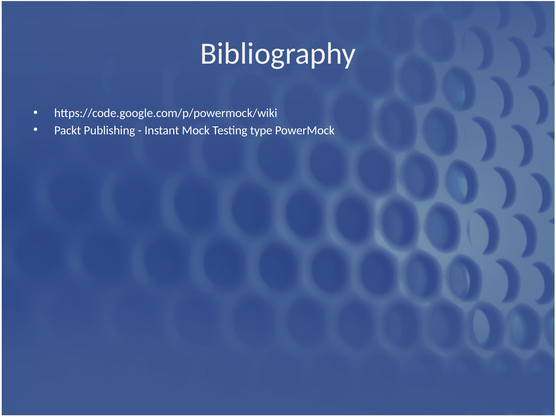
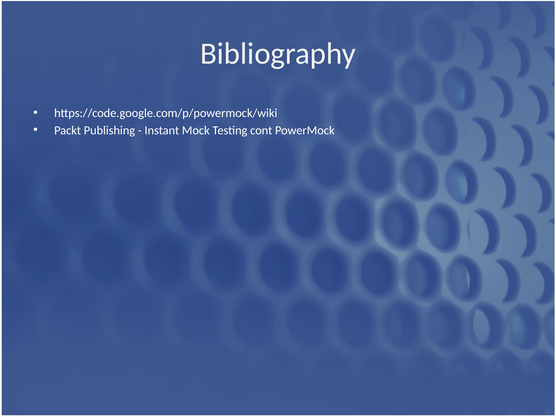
type: type -> cont (261, 130)
